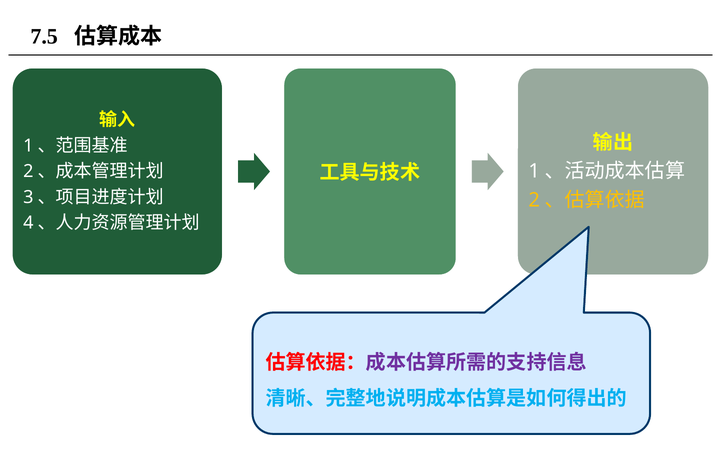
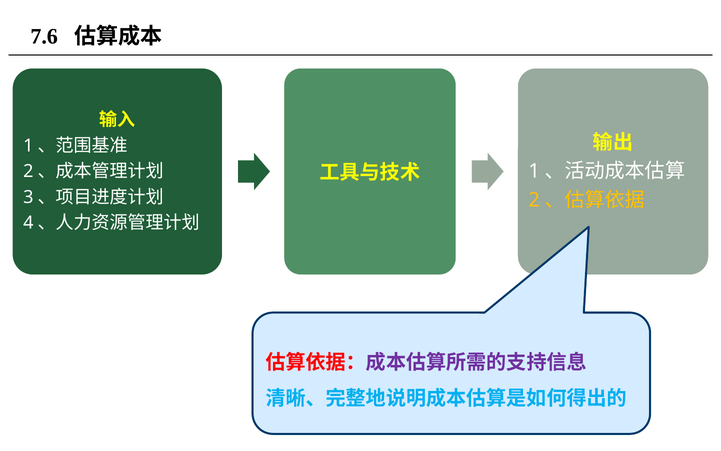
7.5: 7.5 -> 7.6 (44, 37)
